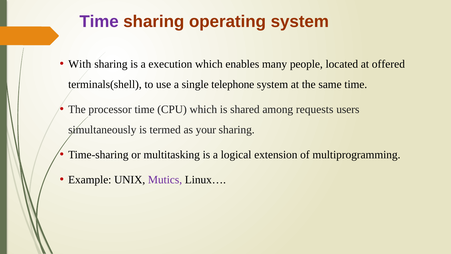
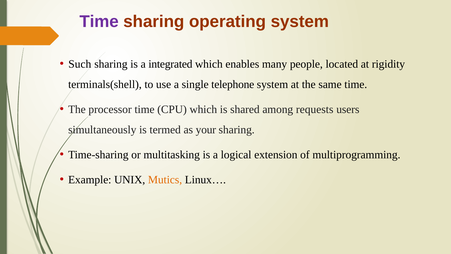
With: With -> Such (80, 64)
execution: execution -> integrated (170, 64)
offered: offered -> rigidity (388, 64)
Mutics colour: purple -> orange (165, 180)
